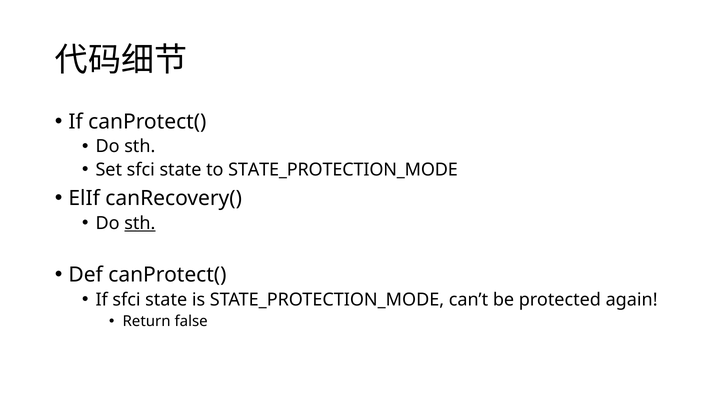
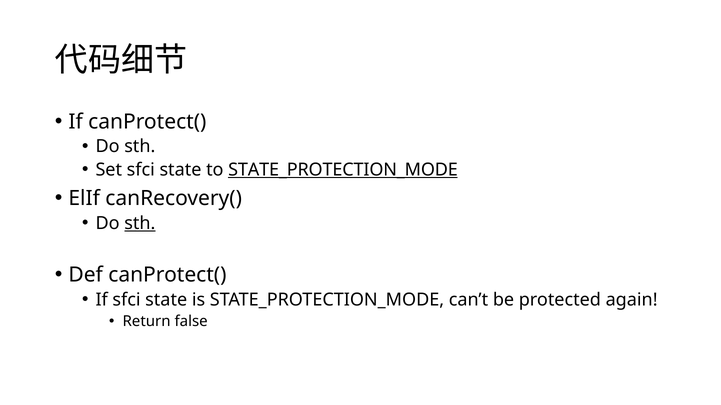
STATE_PROTECTION_MODE underline: none -> present (343, 170)
